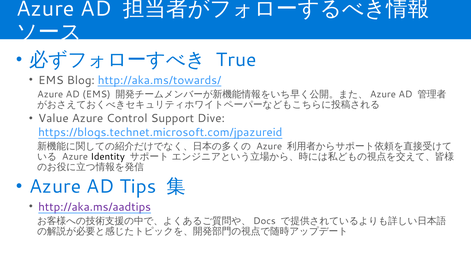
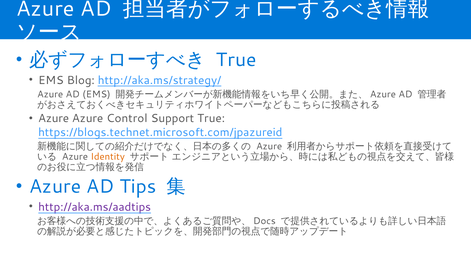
http://aka.ms/towards/: http://aka.ms/towards/ -> http://aka.ms/strategy/ (160, 80)
Value: Value -> Azure (54, 118)
Support Dive: Dive -> True (211, 118)
Identity colour: black -> orange (108, 157)
